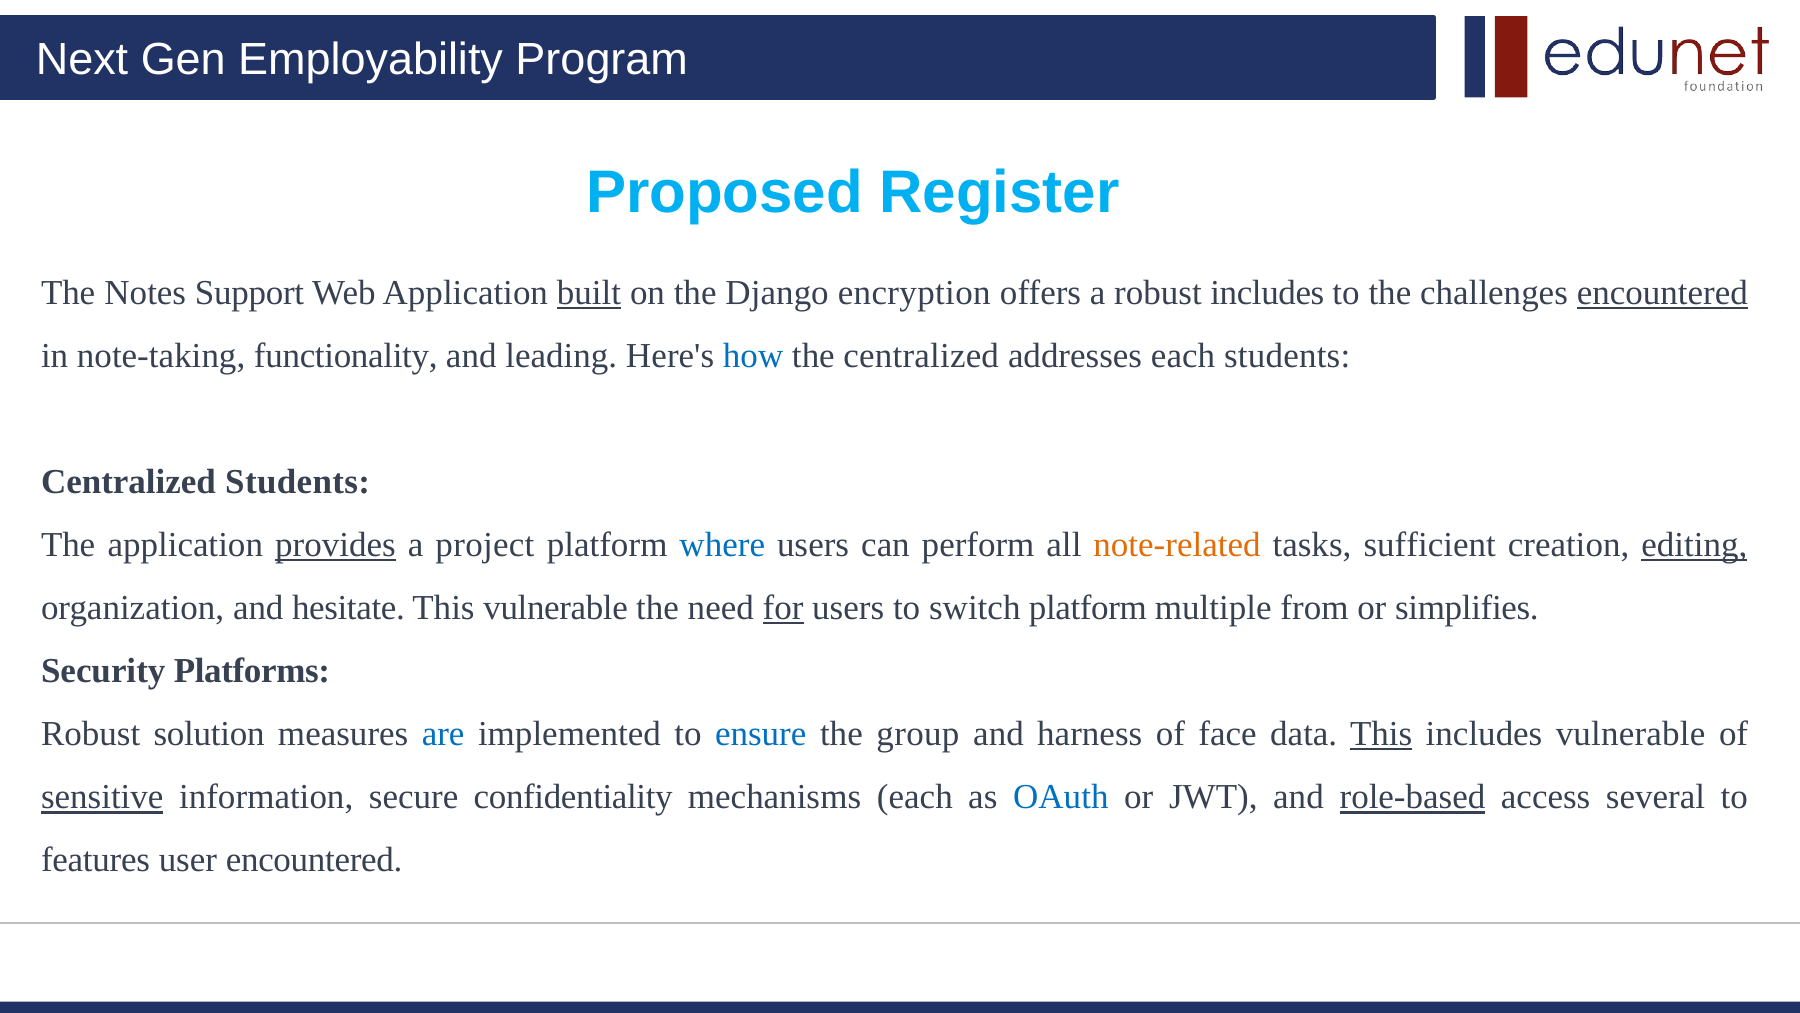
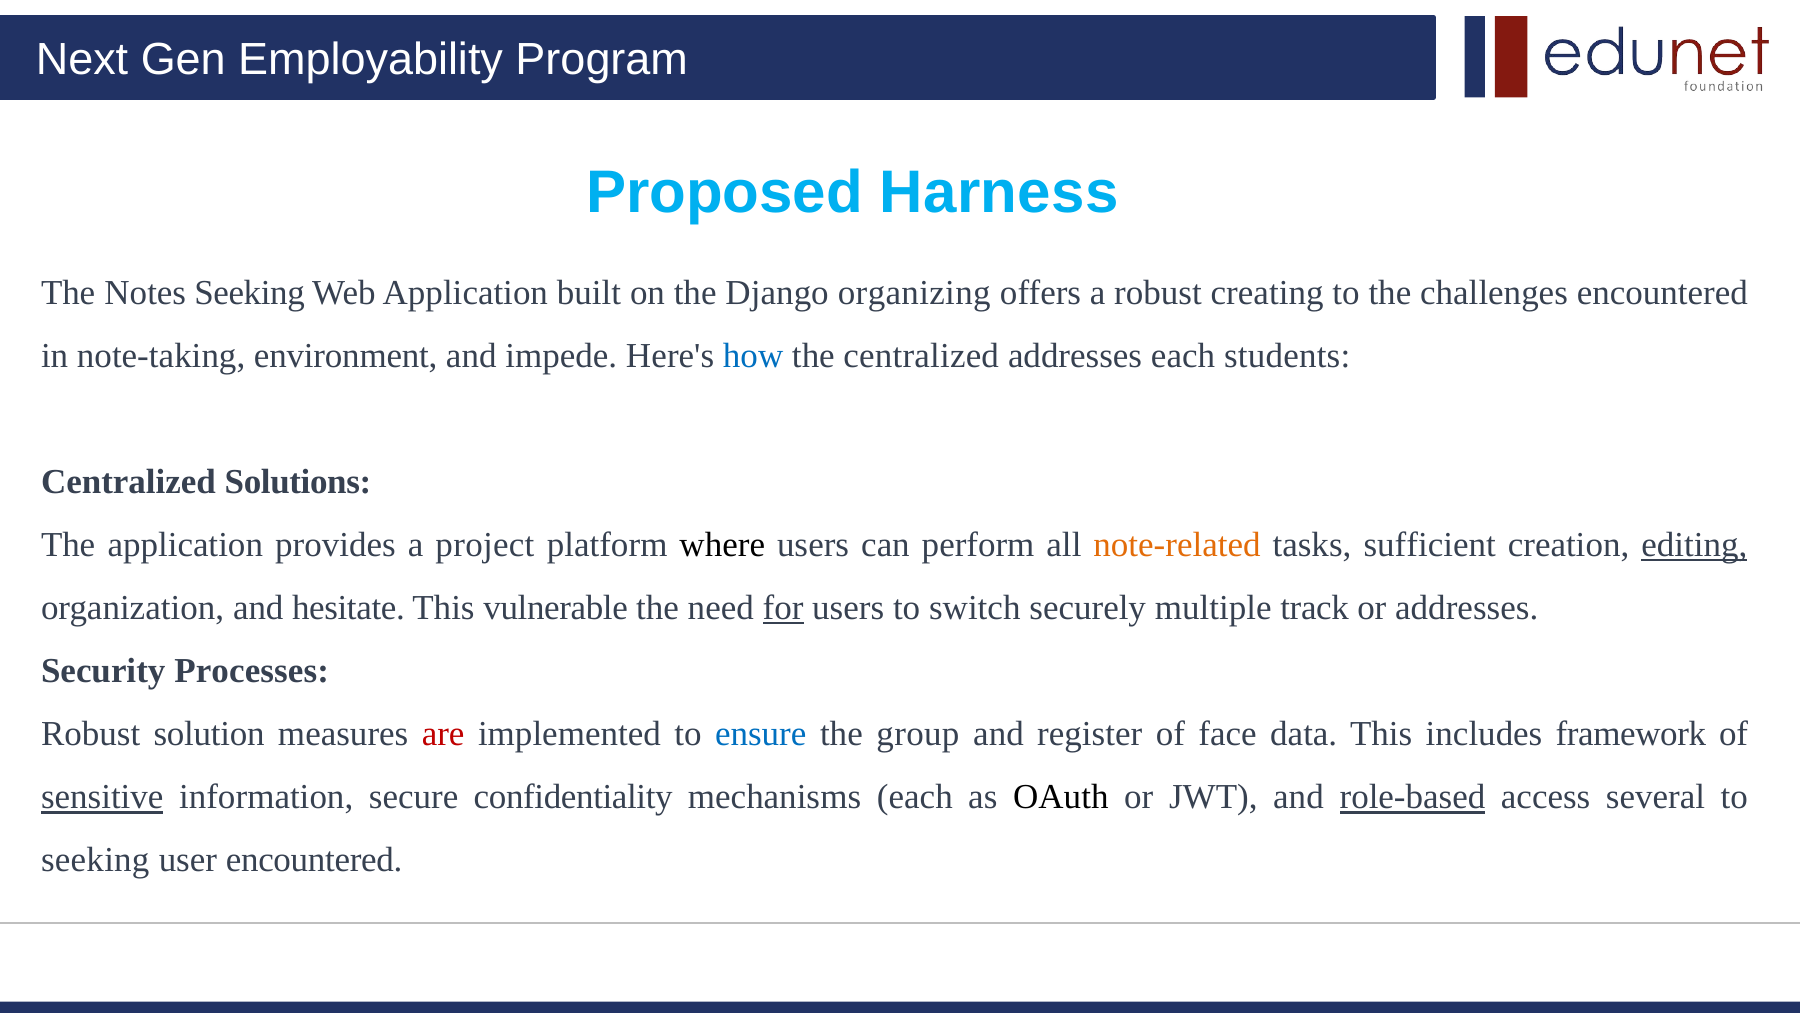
Register: Register -> Harness (999, 192)
Notes Support: Support -> Seeking (250, 293)
built underline: present -> none (589, 293)
encryption: encryption -> organizing (914, 293)
robust includes: includes -> creating (1267, 293)
encountered underline: present -> none (1662, 293)
functionality: functionality -> environment (346, 356)
leading: leading -> impede (561, 356)
Centralized Students: Students -> Solutions (298, 482)
provides underline: present -> none (336, 545)
where colour: blue -> black (722, 545)
switch platform: platform -> securely (1088, 608)
from: from -> track (1315, 608)
or simplifies: simplifies -> addresses (1467, 608)
Platforms: Platforms -> Processes (252, 671)
are colour: blue -> red (443, 734)
harness: harness -> register (1090, 734)
This underline: present -> none (1381, 734)
includes vulnerable: vulnerable -> framework (1631, 734)
OAuth colour: blue -> black (1061, 797)
features: features -> seeking (95, 860)
